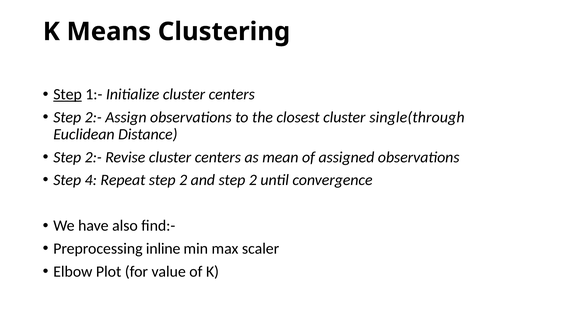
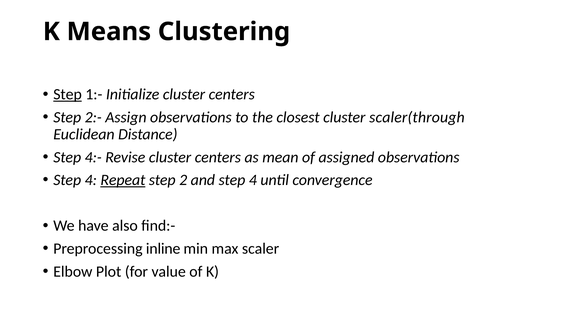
single(through: single(through -> scaler(through (417, 117)
2:-: 2:- -> 4:- (93, 157)
Repeat underline: none -> present (123, 180)
and step 2: 2 -> 4 (253, 180)
